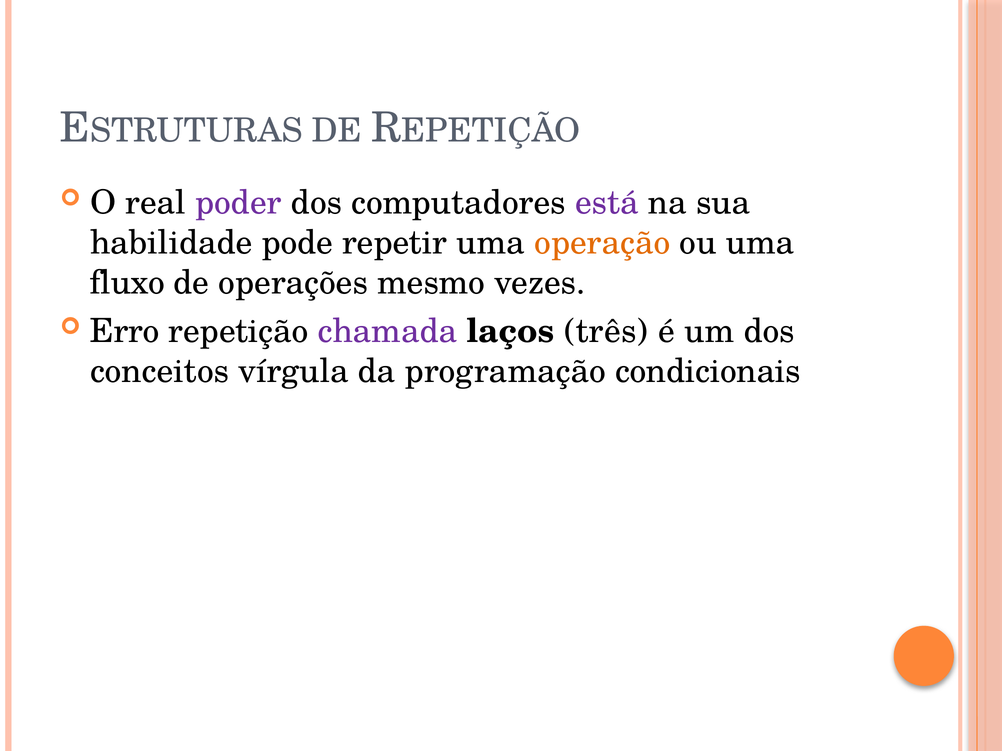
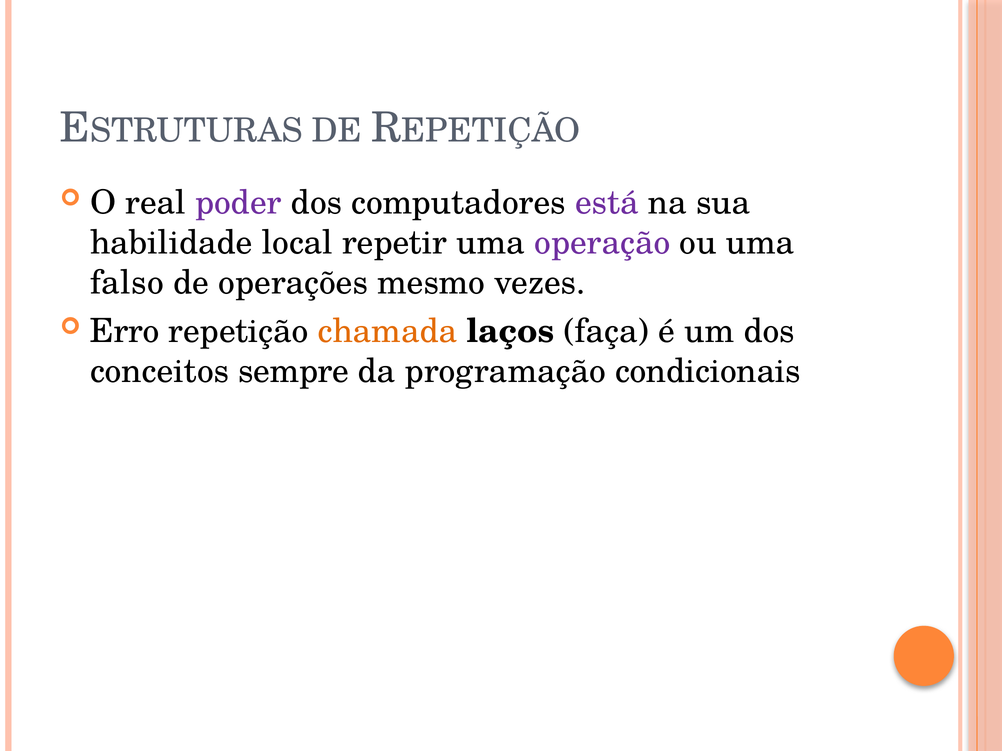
pode: pode -> local (297, 243)
operação colour: orange -> purple (602, 243)
fluxo: fluxo -> falso (127, 283)
chamada colour: purple -> orange (388, 331)
três: três -> faça (606, 331)
vírgula: vírgula -> sempre (294, 371)
